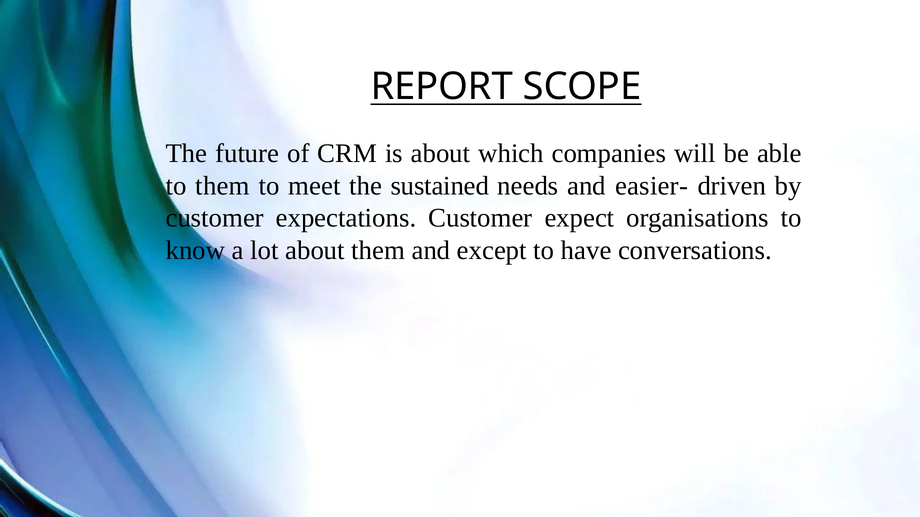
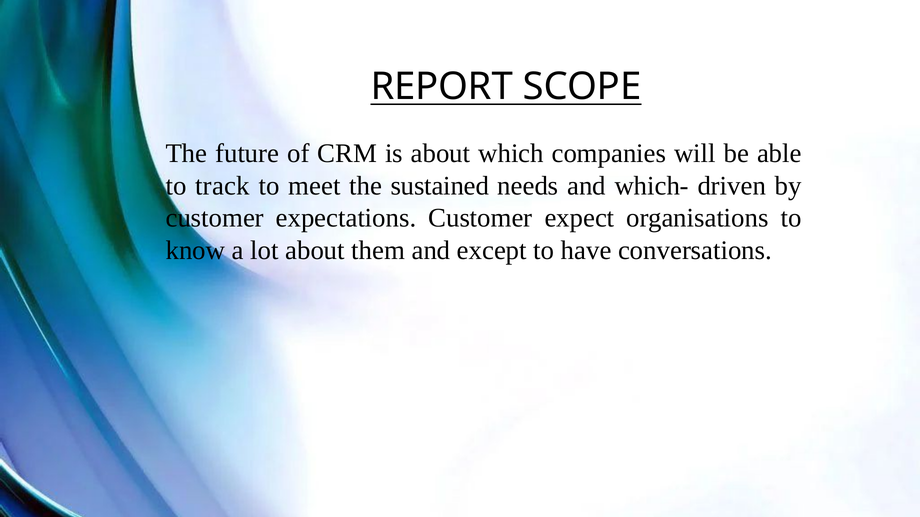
to them: them -> track (223, 186)
easier-: easier- -> which- (652, 186)
